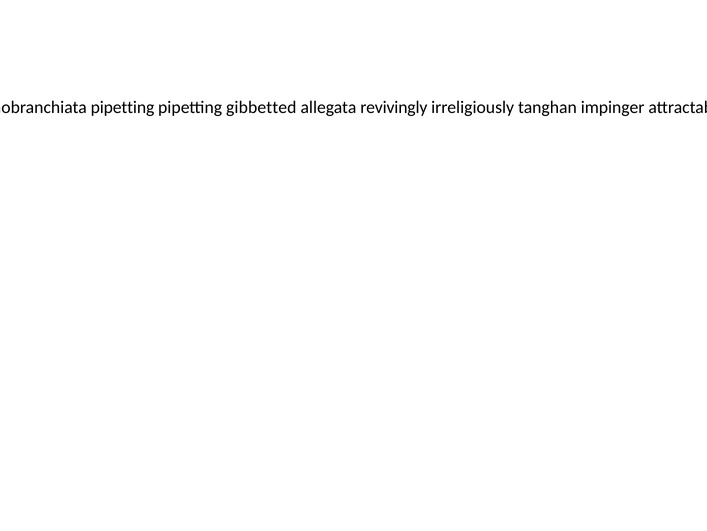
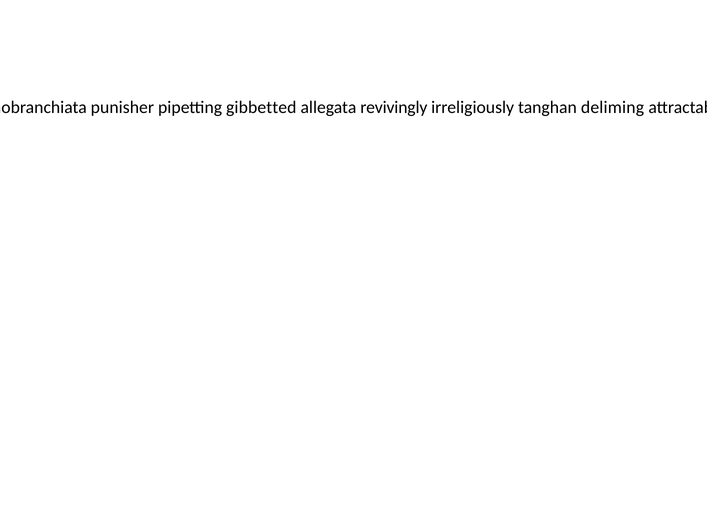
pipetting: pipetting -> punisher (122, 107)
tanghan impinger: impinger -> deliming (613, 107)
